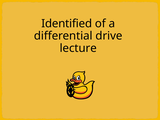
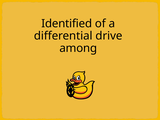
lecture: lecture -> among (78, 48)
